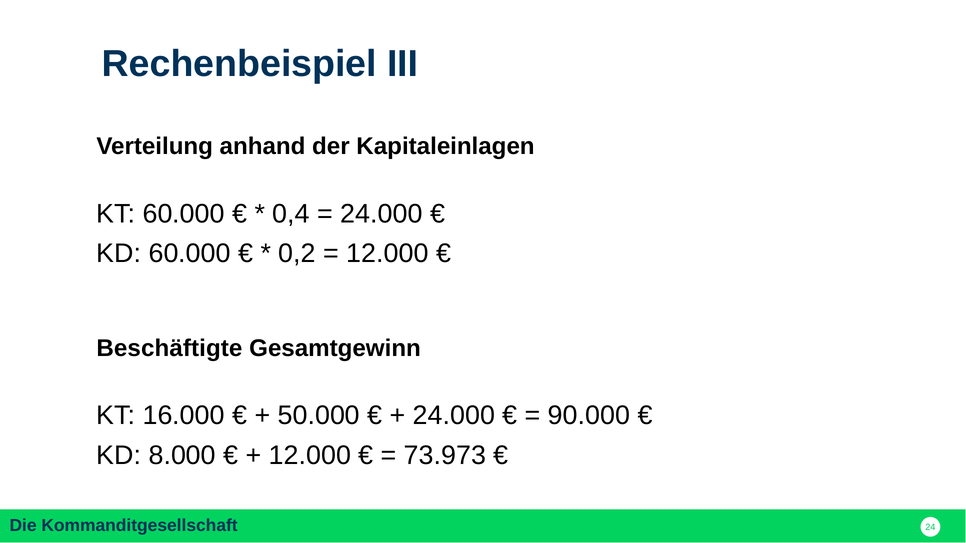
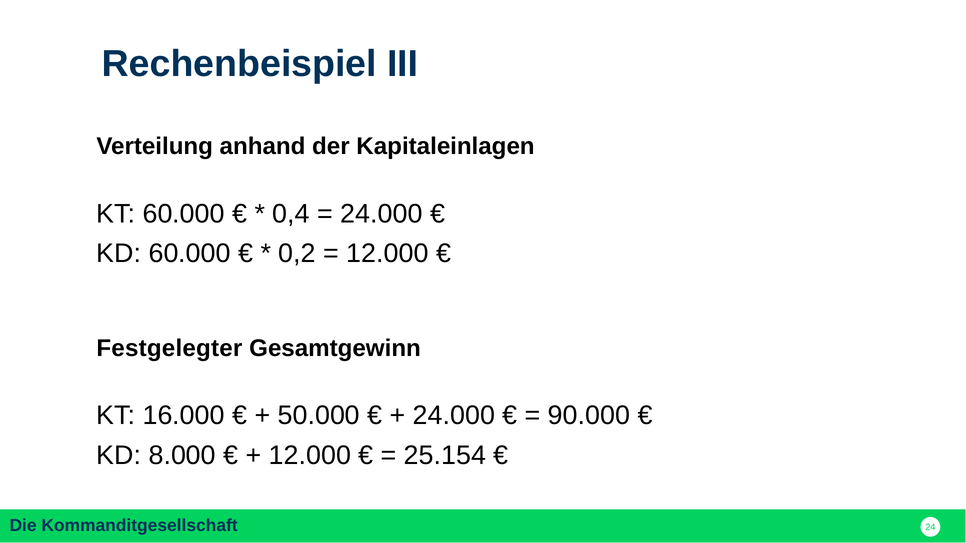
Beschäftigte: Beschäftigte -> Festgelegter (169, 349)
73.973: 73.973 -> 25.154 (445, 456)
